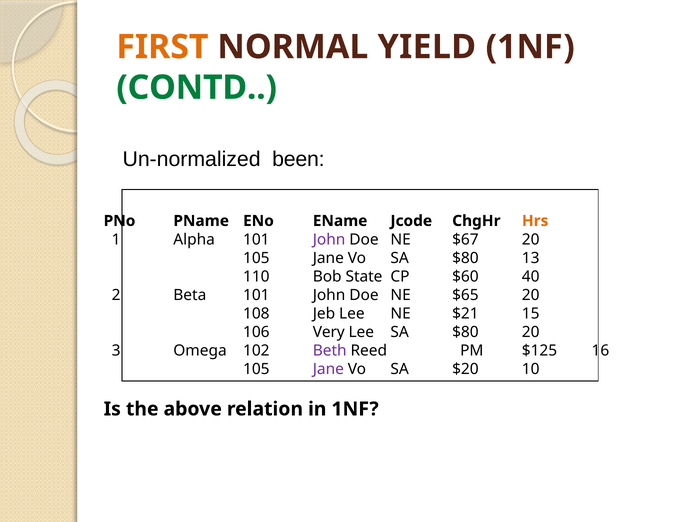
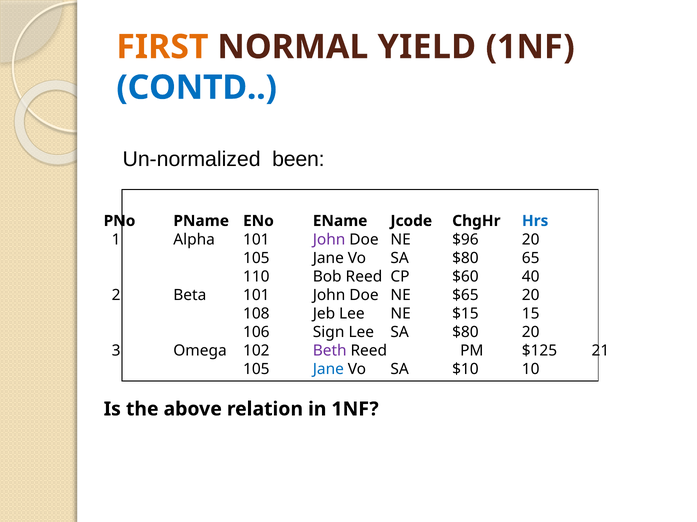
CONTD colour: green -> blue (197, 88)
Hrs colour: orange -> blue (535, 221)
$67: $67 -> $96 (465, 240)
13: 13 -> 65 (531, 258)
Bob State: State -> Reed (364, 277)
$21: $21 -> $15 (465, 314)
Very: Very -> Sign (329, 333)
16: 16 -> 21 (600, 351)
Jane colour: purple -> blue (328, 370)
$20: $20 -> $10 (465, 370)
